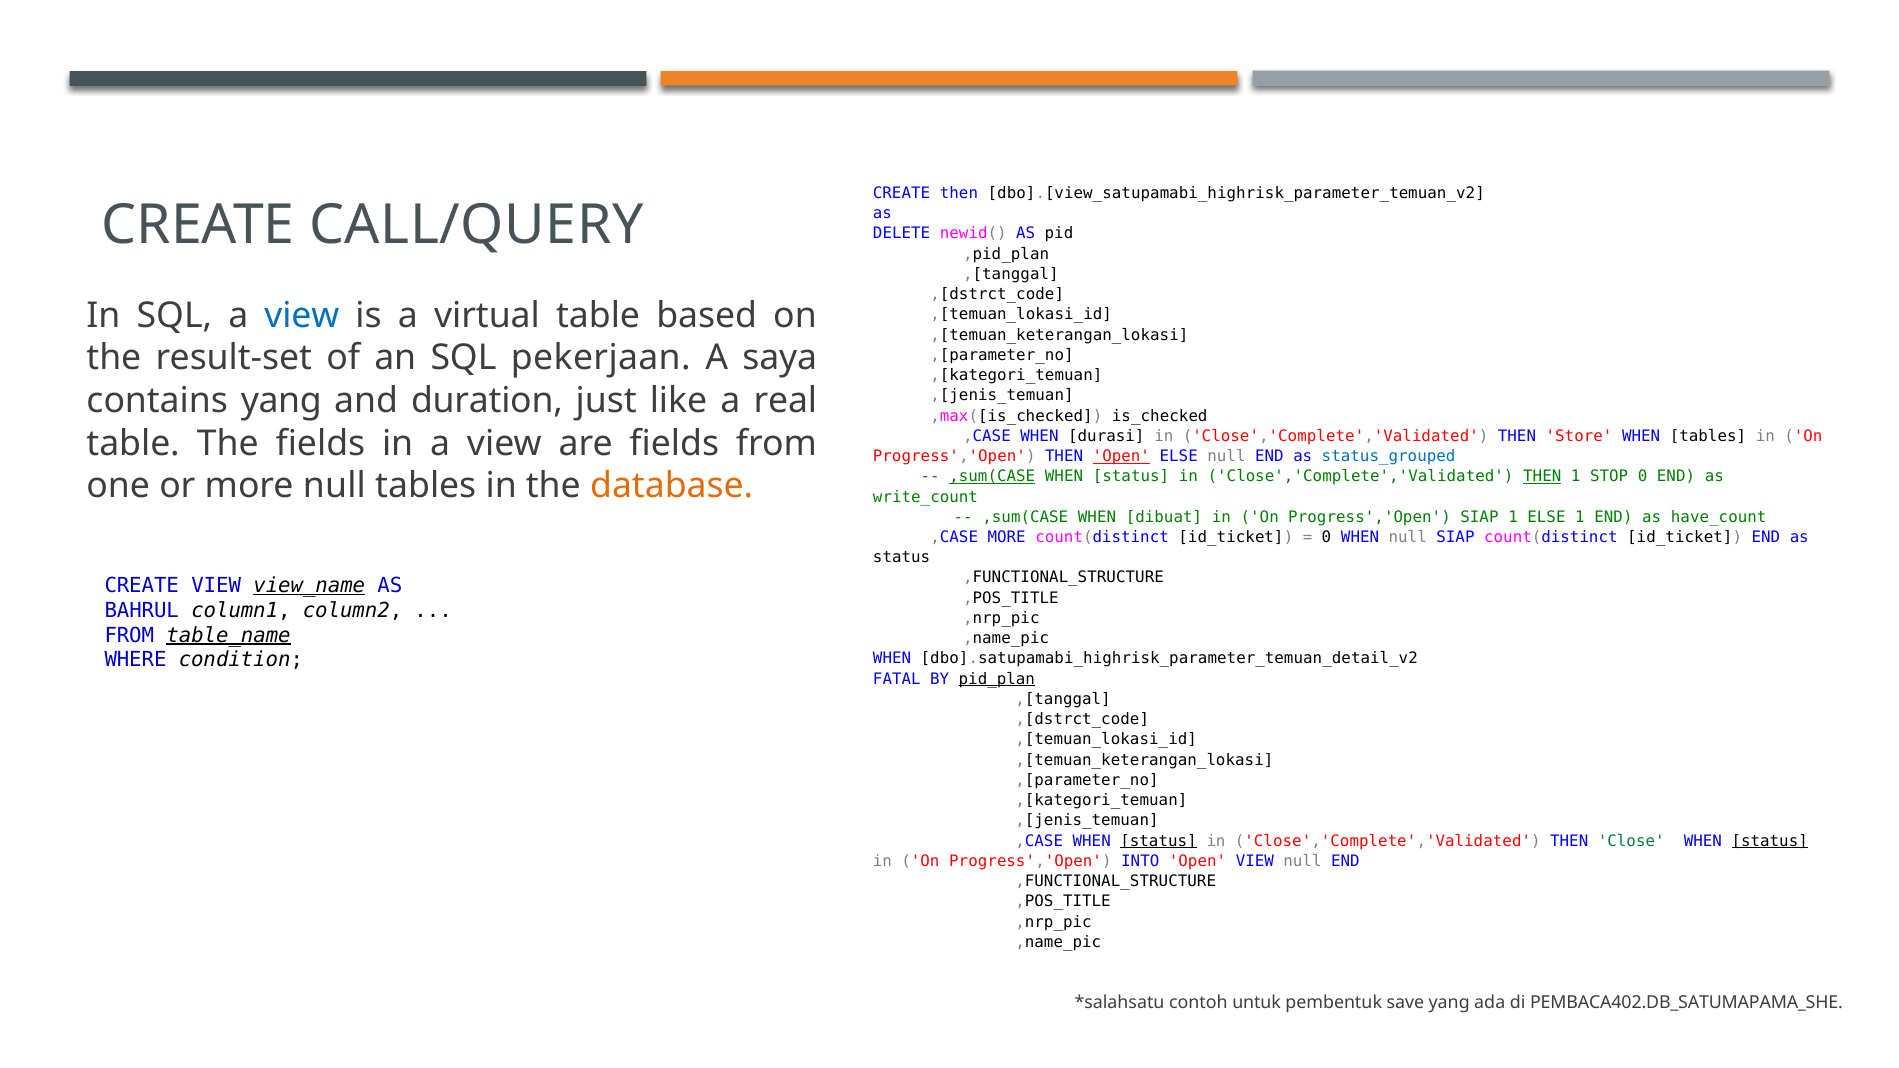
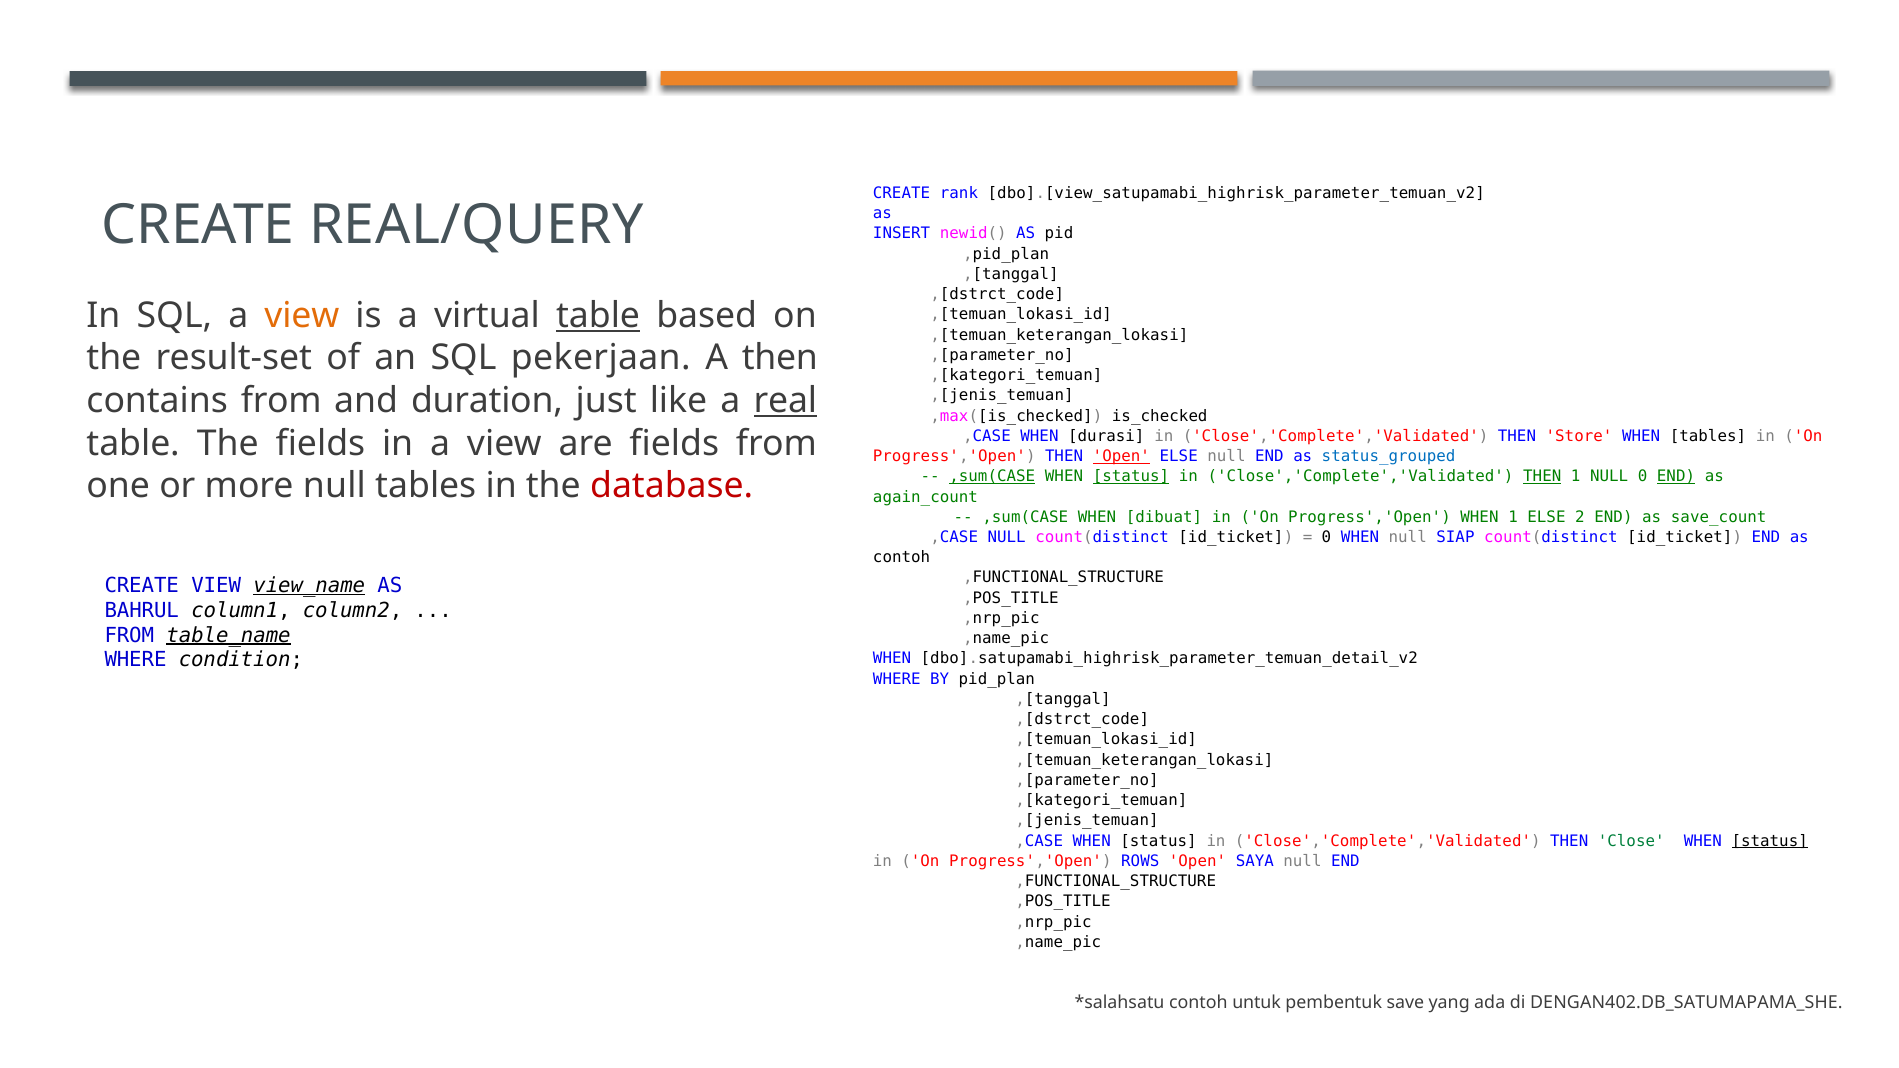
CREATE then: then -> rank (959, 193)
CALL/QUERY: CALL/QUERY -> REAL/QUERY (476, 225)
DELETE: DELETE -> INSERT (902, 234)
view colour: blue -> orange (302, 315)
table underline: none -> present (598, 315)
A saya: saya -> then (780, 358)
contains yang: yang -> from (281, 401)
real underline: none -> present (785, 401)
status underline: none -> present (1131, 477)
1 STOP: STOP -> NULL (1609, 477)
END underline: none -> present (1676, 477)
database colour: orange -> red (672, 486)
write_count: write_count -> again_count (926, 497)
Progress','Open SIAP: SIAP -> WHEN (1479, 517)
ELSE 1: 1 -> 2 (1580, 517)
have_count: have_count -> save_count (1719, 517)
,CASE MORE: MORE -> NULL (1007, 537)
status: status -> contoh (902, 558)
FATAL: FATAL -> WHERE (897, 679)
pid_plan underline: present -> none (997, 679)
status underline: present -> none (1158, 841)
INTO: INTO -> ROWS (1140, 861)
Open VIEW: VIEW -> SAYA (1255, 861)
PEMBACA402.DB_SATUMAPAMA_SHE: PEMBACA402.DB_SATUMAPAMA_SHE -> DENGAN402.DB_SATUMAPAMA_SHE (1686, 1003)
